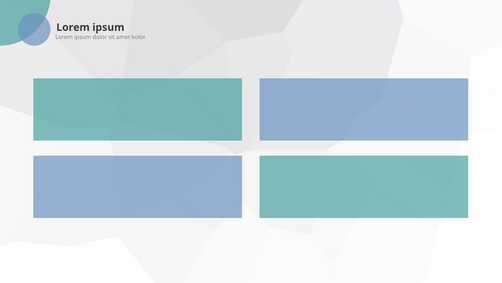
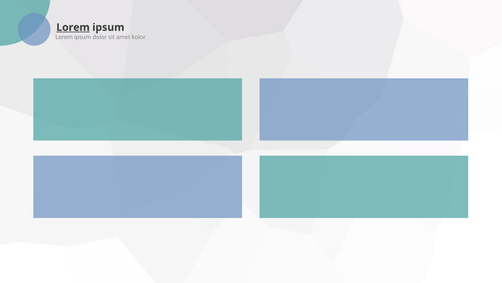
Lorem underline: none -> present (73, 27)
